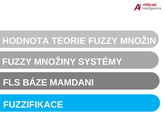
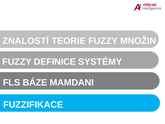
HODNOTA: HODNOTA -> ZNALOSTÍ (26, 41)
MNOŽINY: MNOŽINY -> DEFINICE (55, 62)
